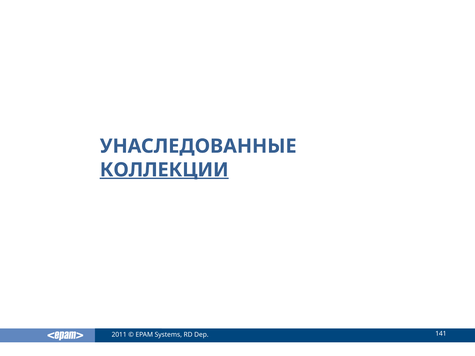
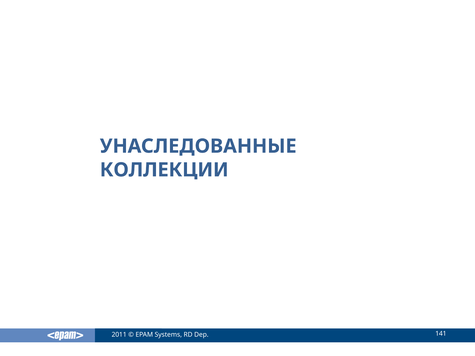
КОЛЛЕКЦИИ underline: present -> none (164, 170)
